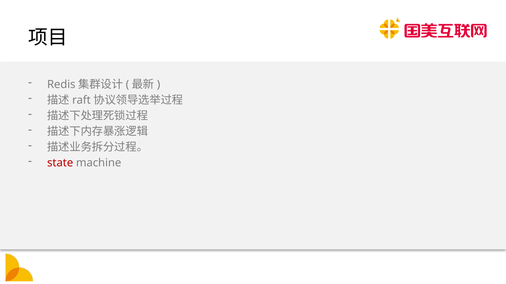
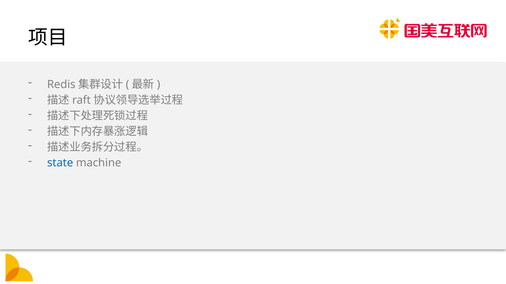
state colour: red -> blue (60, 163)
